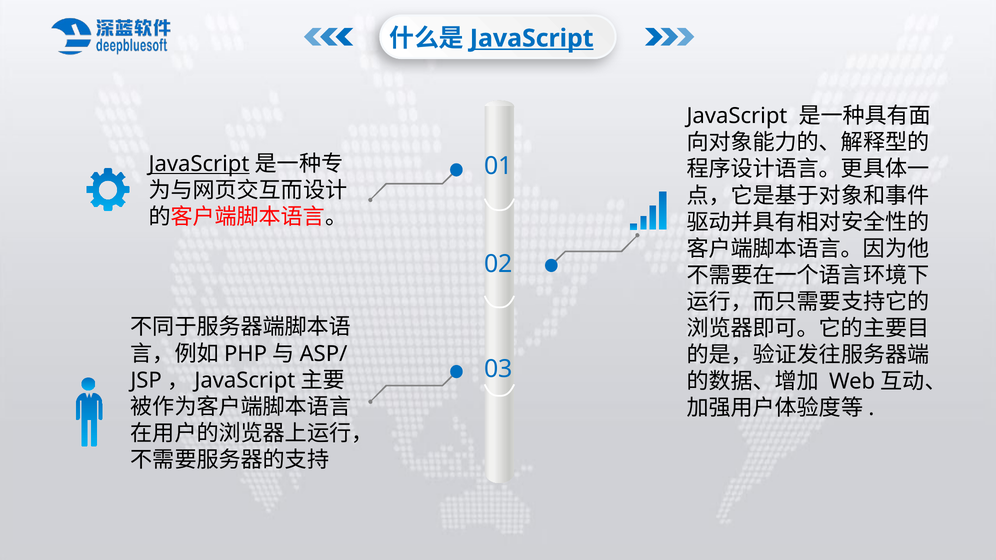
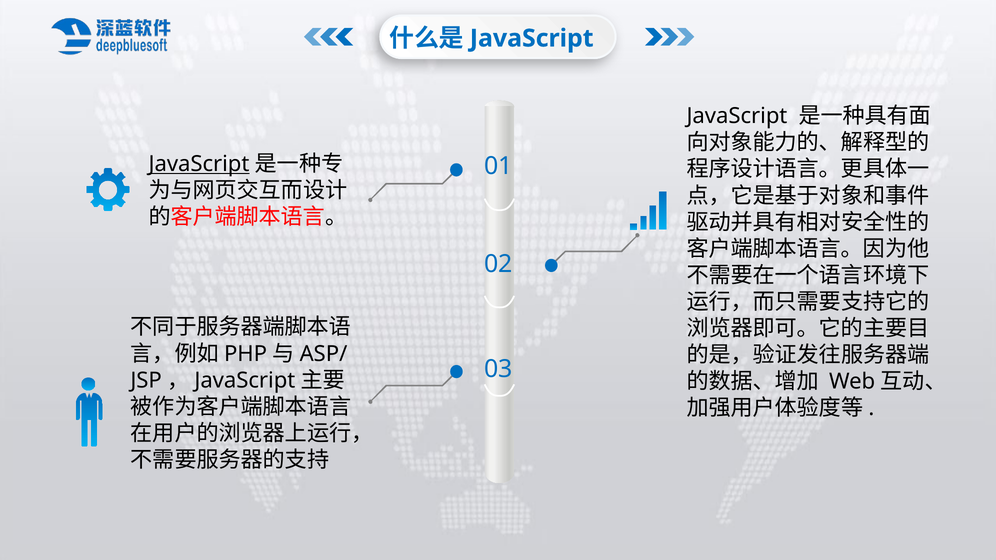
JavaScript underline: present -> none (532, 38)
